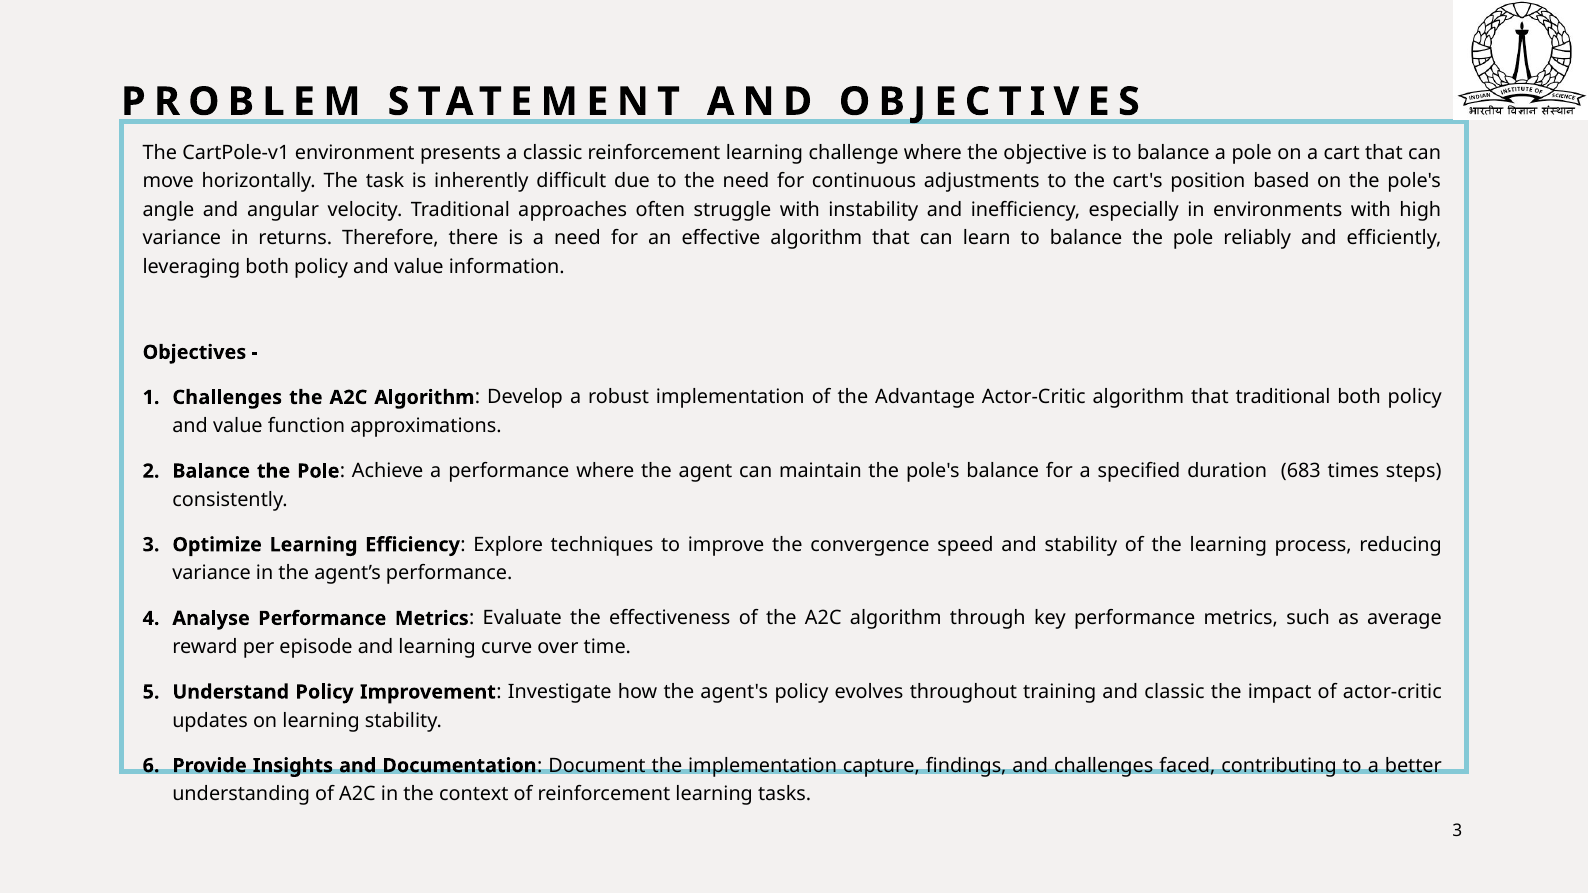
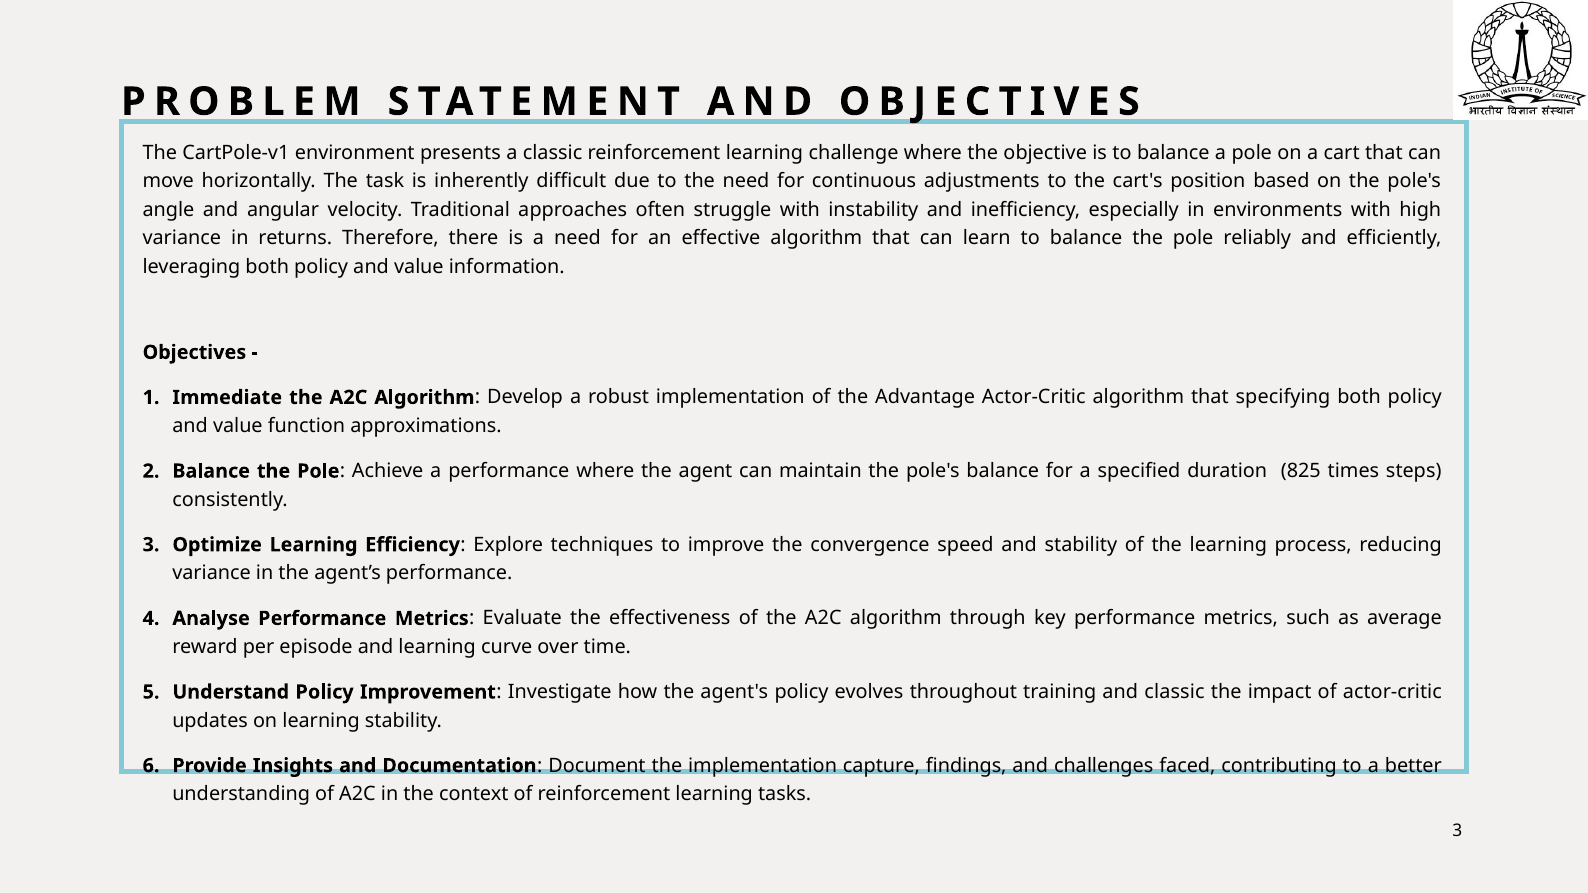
Challenges: Challenges -> Immediate (227, 398)
that traditional: traditional -> specifying (1283, 398)
683: 683 -> 825 (1301, 471)
